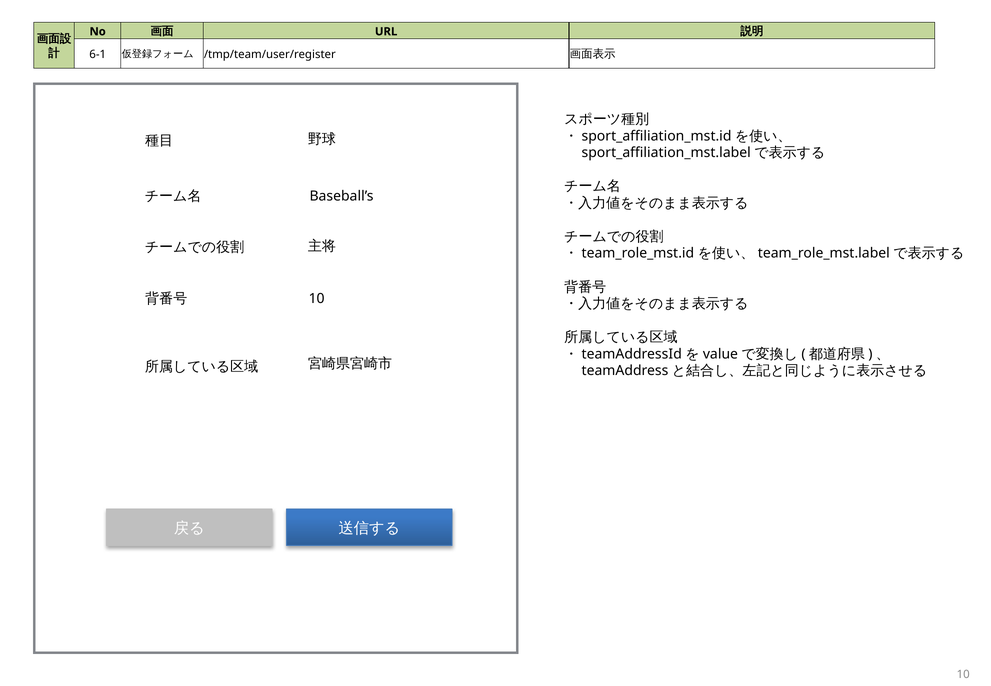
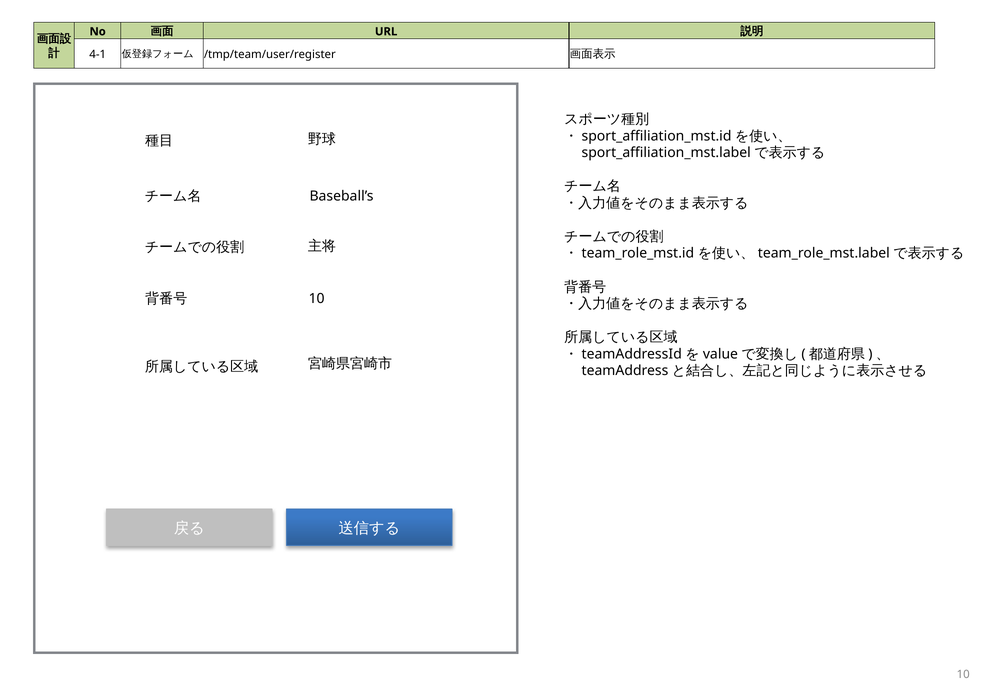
6-1: 6-1 -> 4-1 (98, 54)
